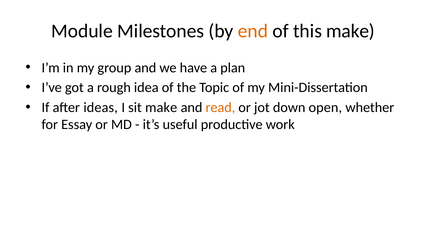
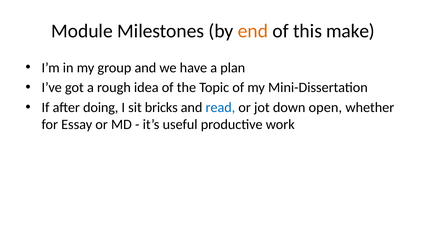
ideas: ideas -> doing (101, 107)
sit make: make -> bricks (161, 107)
read colour: orange -> blue (220, 107)
